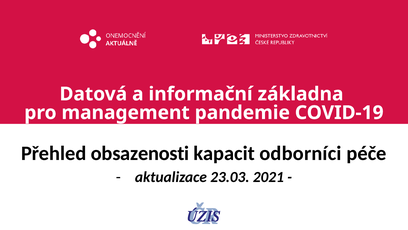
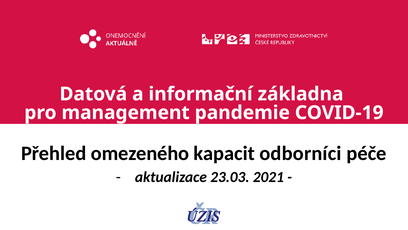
obsazenosti: obsazenosti -> omezeného (140, 153)
